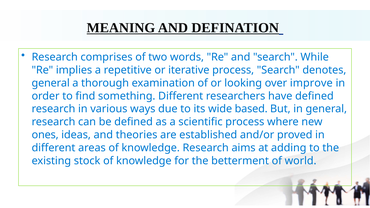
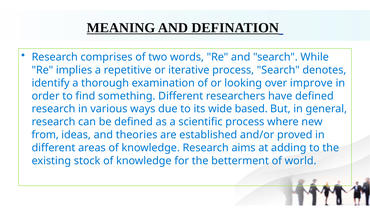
general: general -> identify (51, 83)
ones: ones -> from (45, 135)
